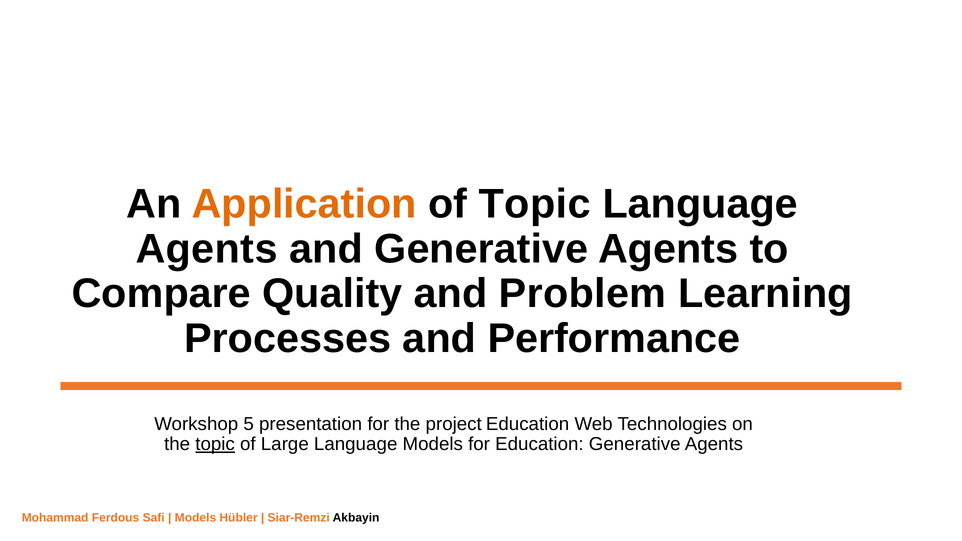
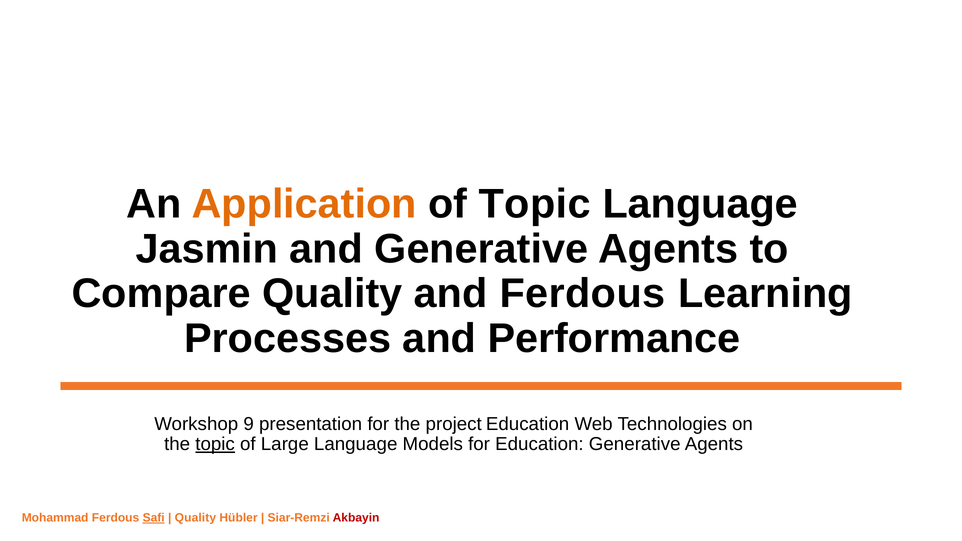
Agents: Agents -> Jasmin (207, 249)
and Problem: Problem -> Ferdous (583, 294)
5: 5 -> 9 (249, 424)
Safi underline: none -> present (154, 518)
Models: Models -> Quality (195, 518)
Akbayin colour: black -> red (356, 518)
